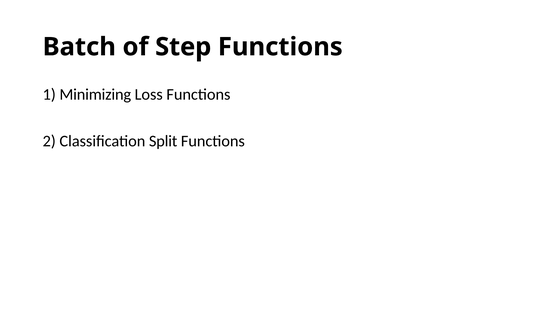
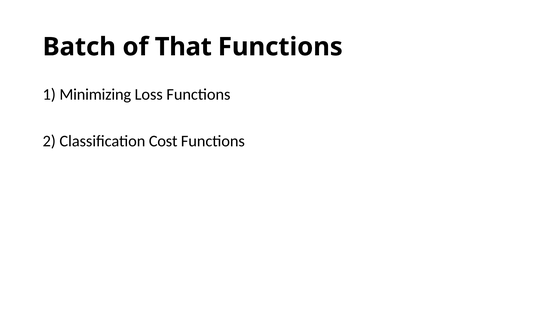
Step: Step -> That (183, 47)
Split: Split -> Cost (163, 141)
